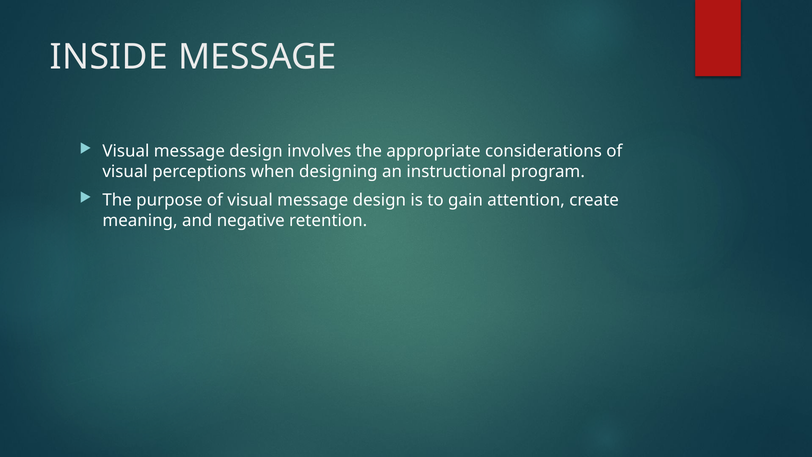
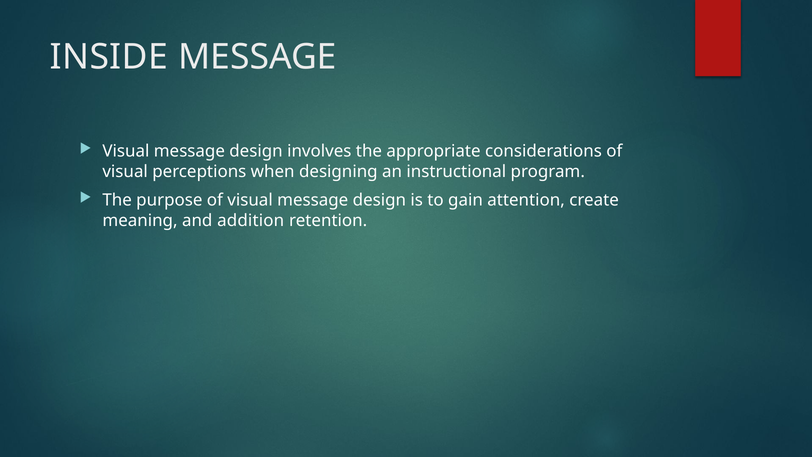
negative: negative -> addition (251, 221)
